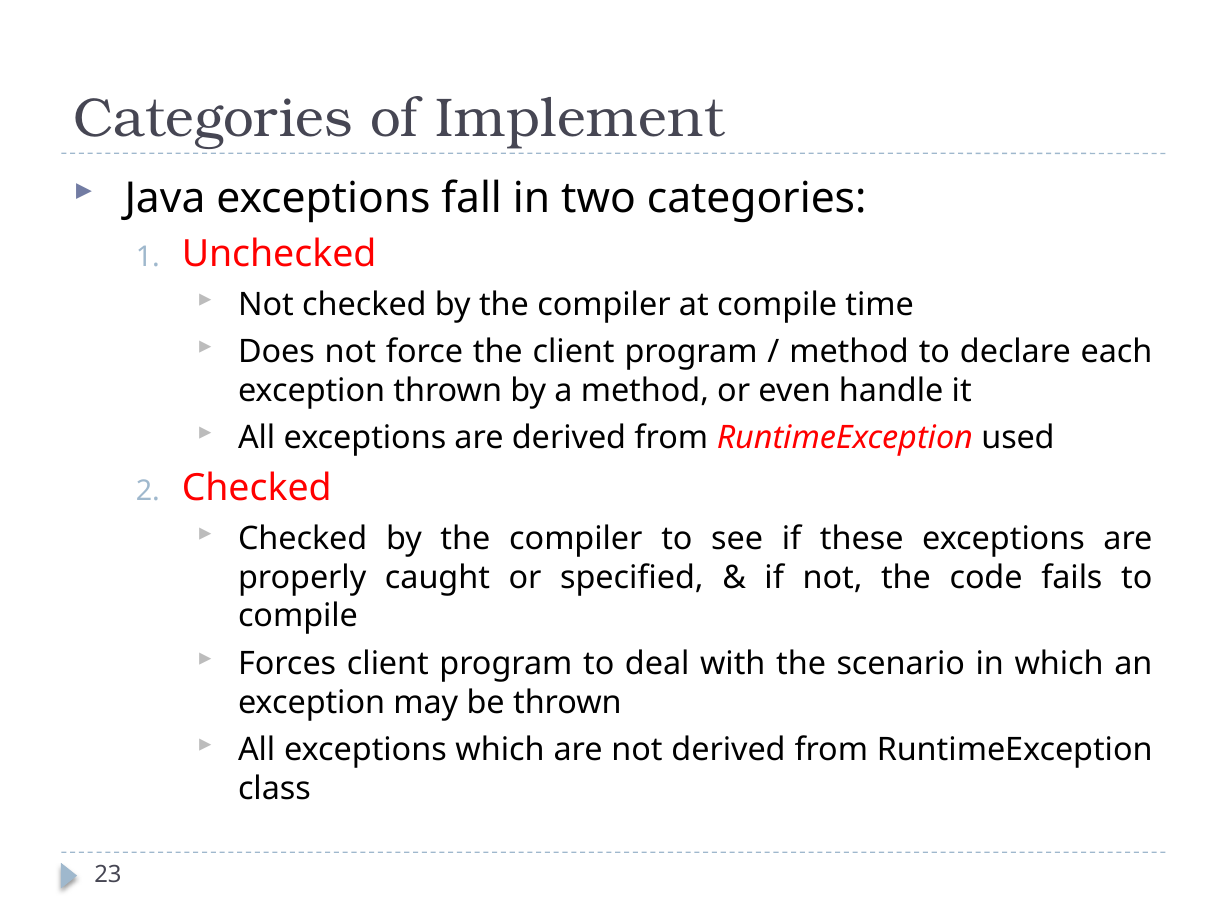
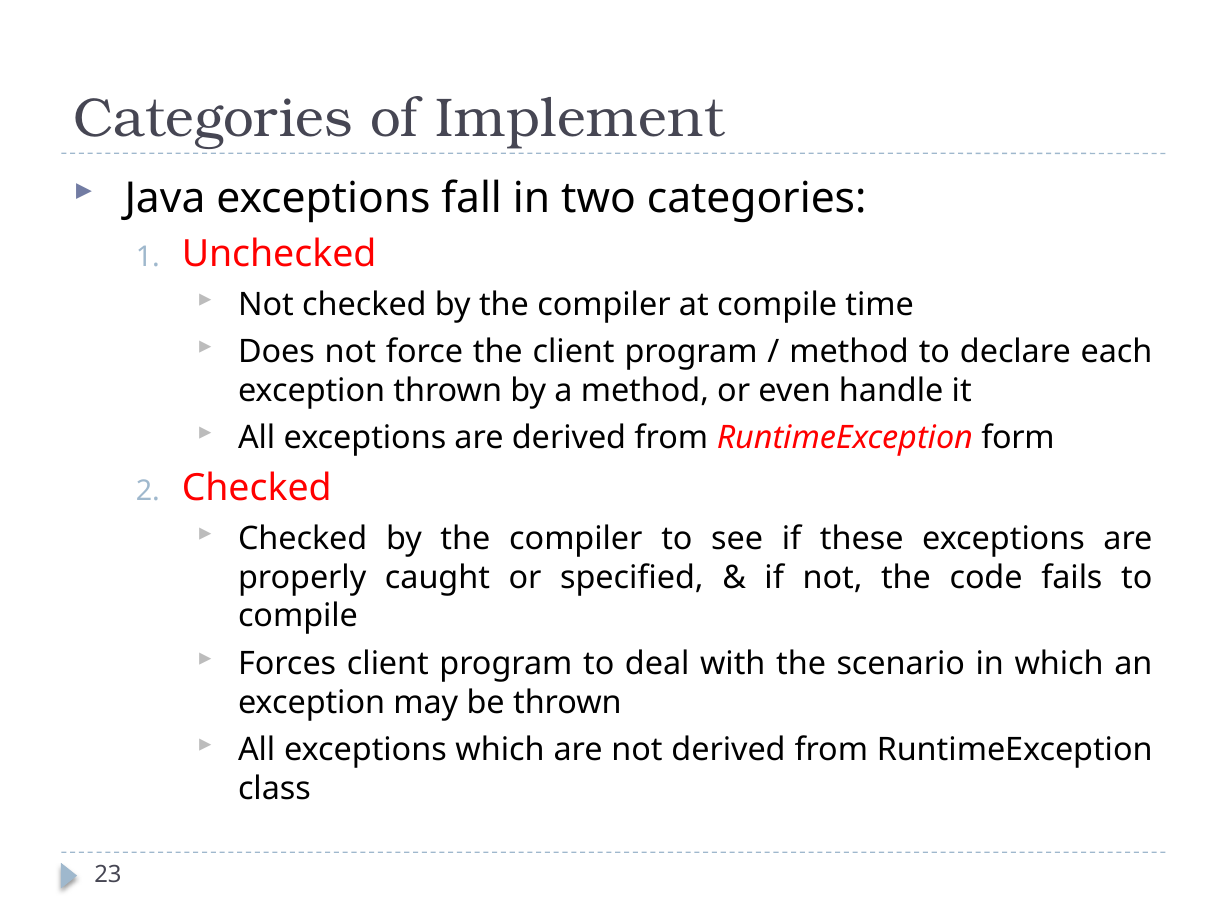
used: used -> form (1018, 438)
